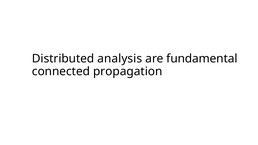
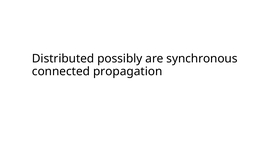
analysis: analysis -> possibly (120, 59)
fundamental: fundamental -> synchronous (202, 59)
